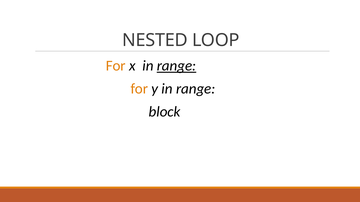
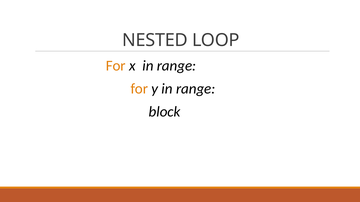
range underline: present -> none (177, 66)
